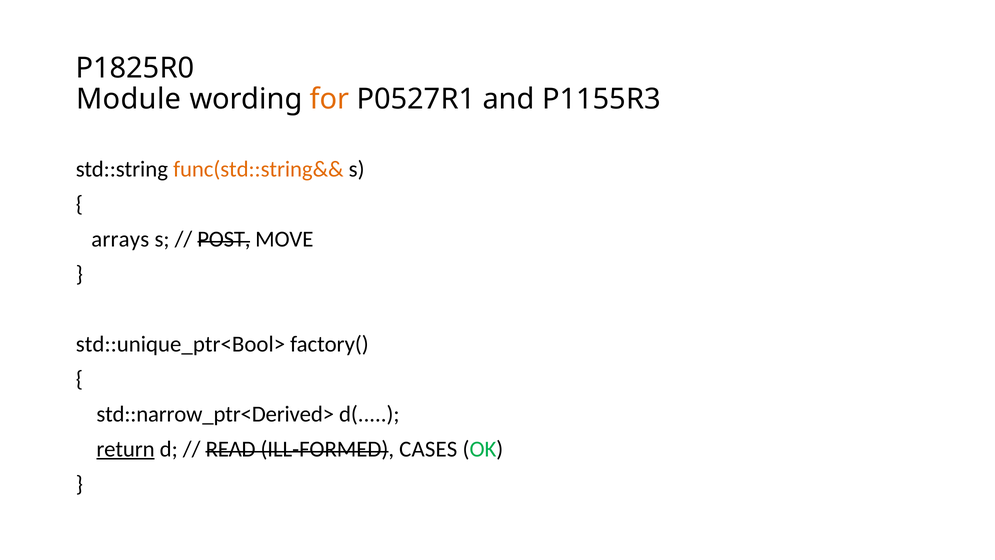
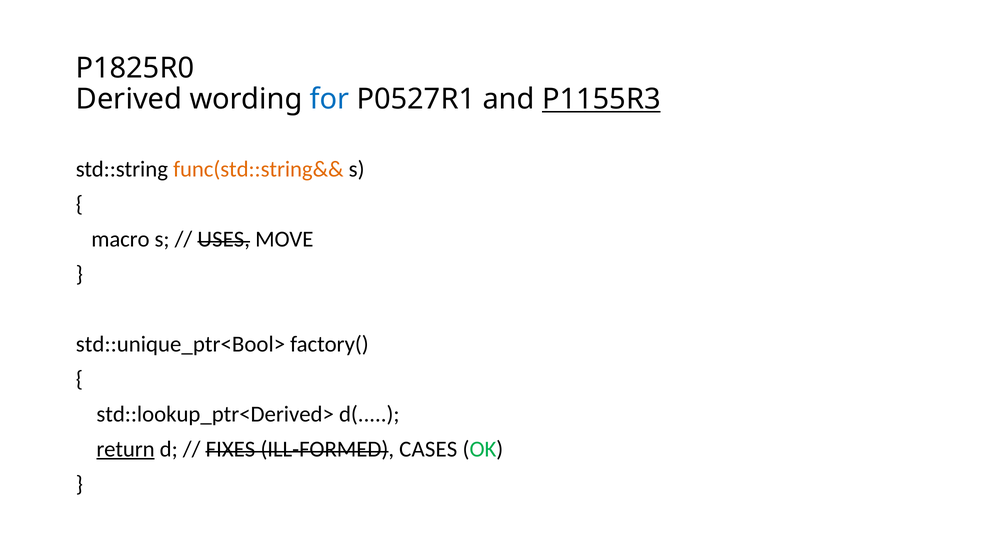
Module: Module -> Derived (129, 99)
for colour: orange -> blue (330, 99)
P1155R3 underline: none -> present (601, 99)
arrays: arrays -> macro (120, 239)
POST: POST -> USES (224, 239)
std::narrow_ptr<Derived>: std::narrow_ptr<Derived> -> std::lookup_ptr<Derived> (215, 414)
READ: READ -> FIXES (231, 449)
